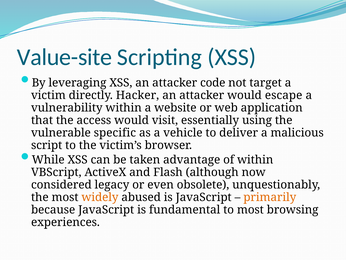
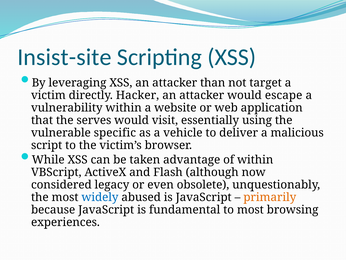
Value-site: Value-site -> Insist-site (64, 57)
code: code -> than (213, 83)
access: access -> serves (94, 120)
widely colour: orange -> blue (100, 197)
